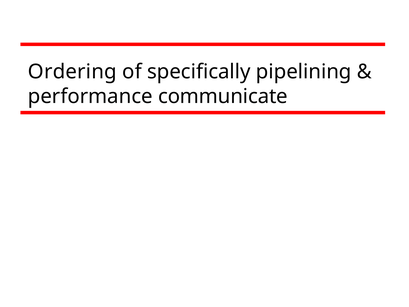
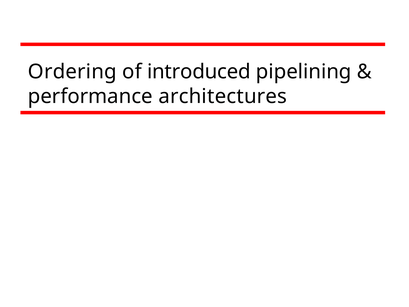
specifically: specifically -> introduced (199, 72)
communicate: communicate -> architectures (223, 96)
